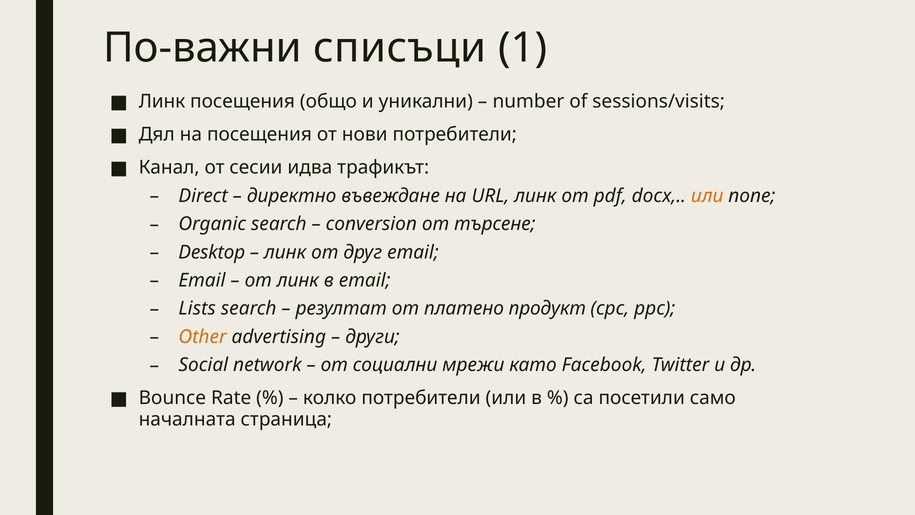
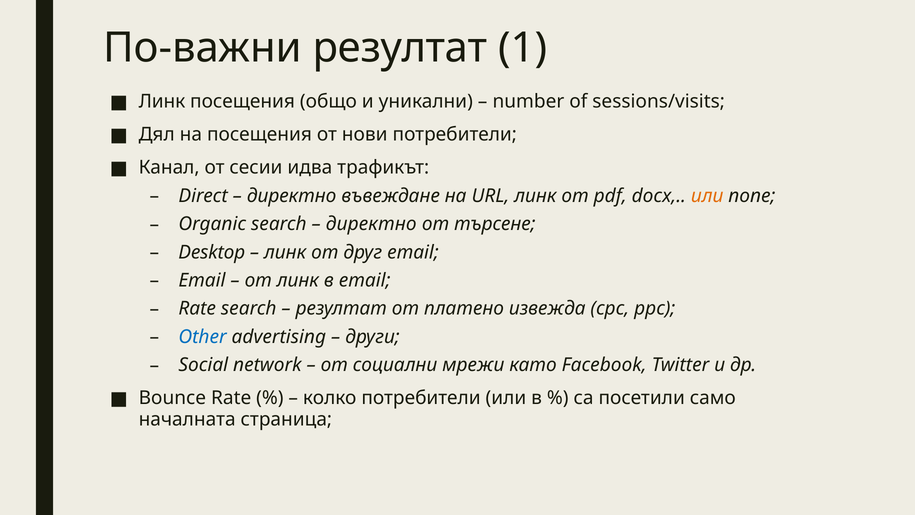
По-важни списъци: списъци -> резултат (400, 48)
conversion: conversion -> директно (371, 224)
Lists: Lists -> Rate (197, 308)
продукт: продукт -> извежда (547, 308)
Other colour: orange -> blue (203, 337)
